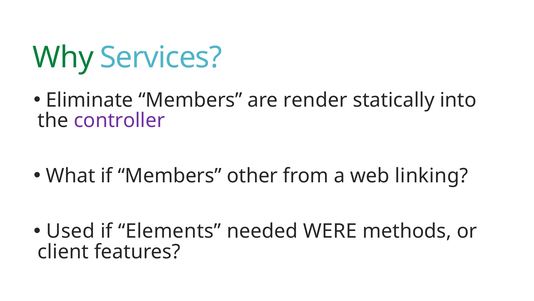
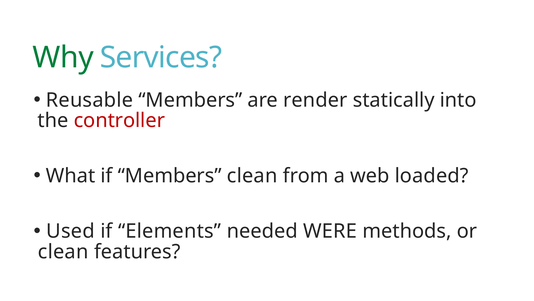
Eliminate: Eliminate -> Reusable (89, 100)
controller colour: purple -> red (119, 120)
Members other: other -> clean (252, 176)
linking: linking -> loaded (432, 176)
client: client -> clean (63, 251)
